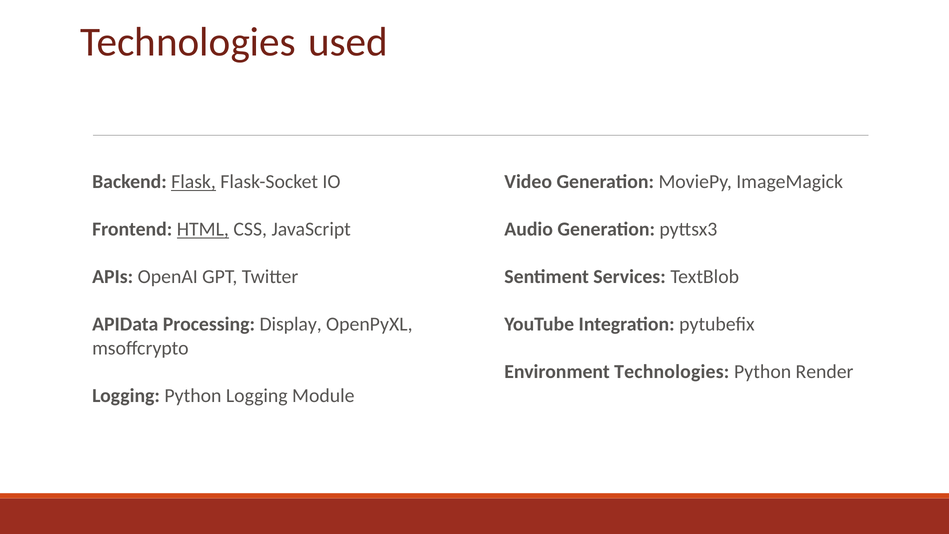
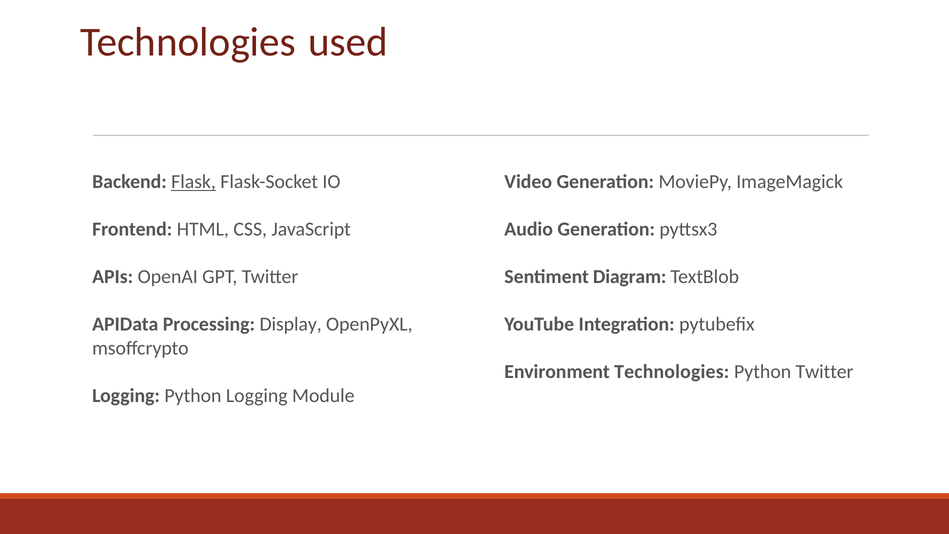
HTML underline: present -> none (203, 229)
Services: Services -> Diagram (630, 276)
Python Render: Render -> Twitter (825, 371)
